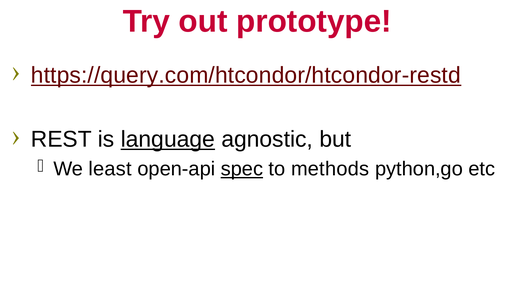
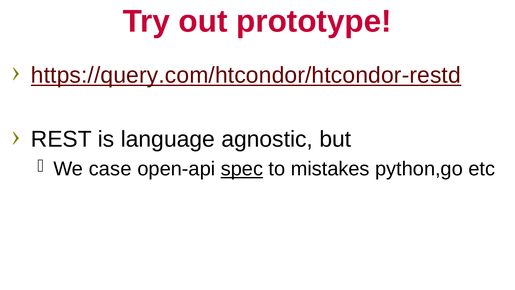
language underline: present -> none (168, 139)
least: least -> case (110, 169)
methods: methods -> mistakes (330, 169)
